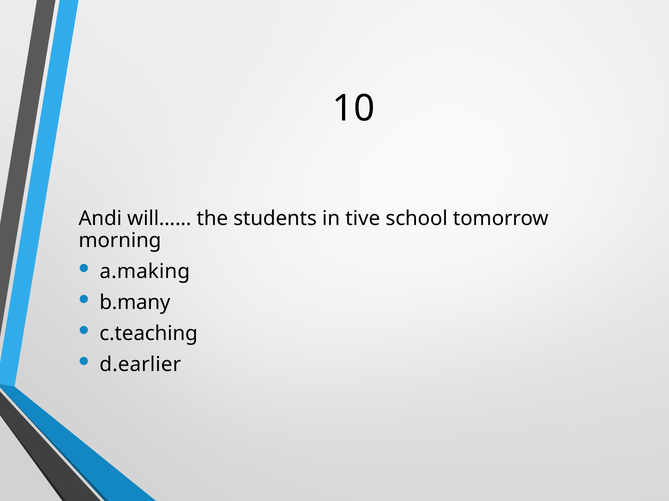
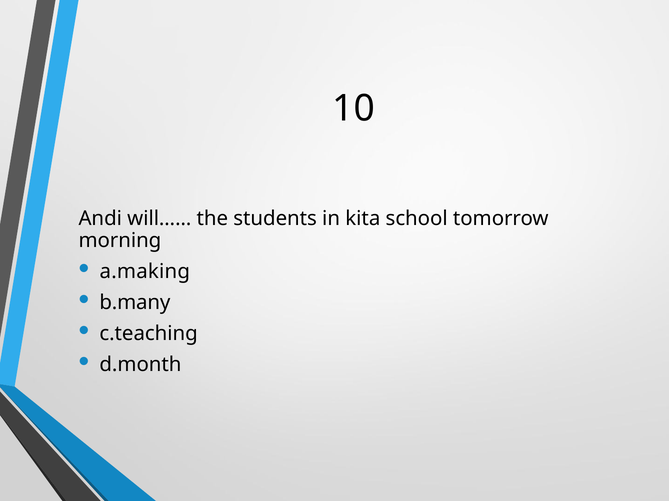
tive: tive -> kita (363, 219)
d.earlier: d.earlier -> d.month (140, 365)
